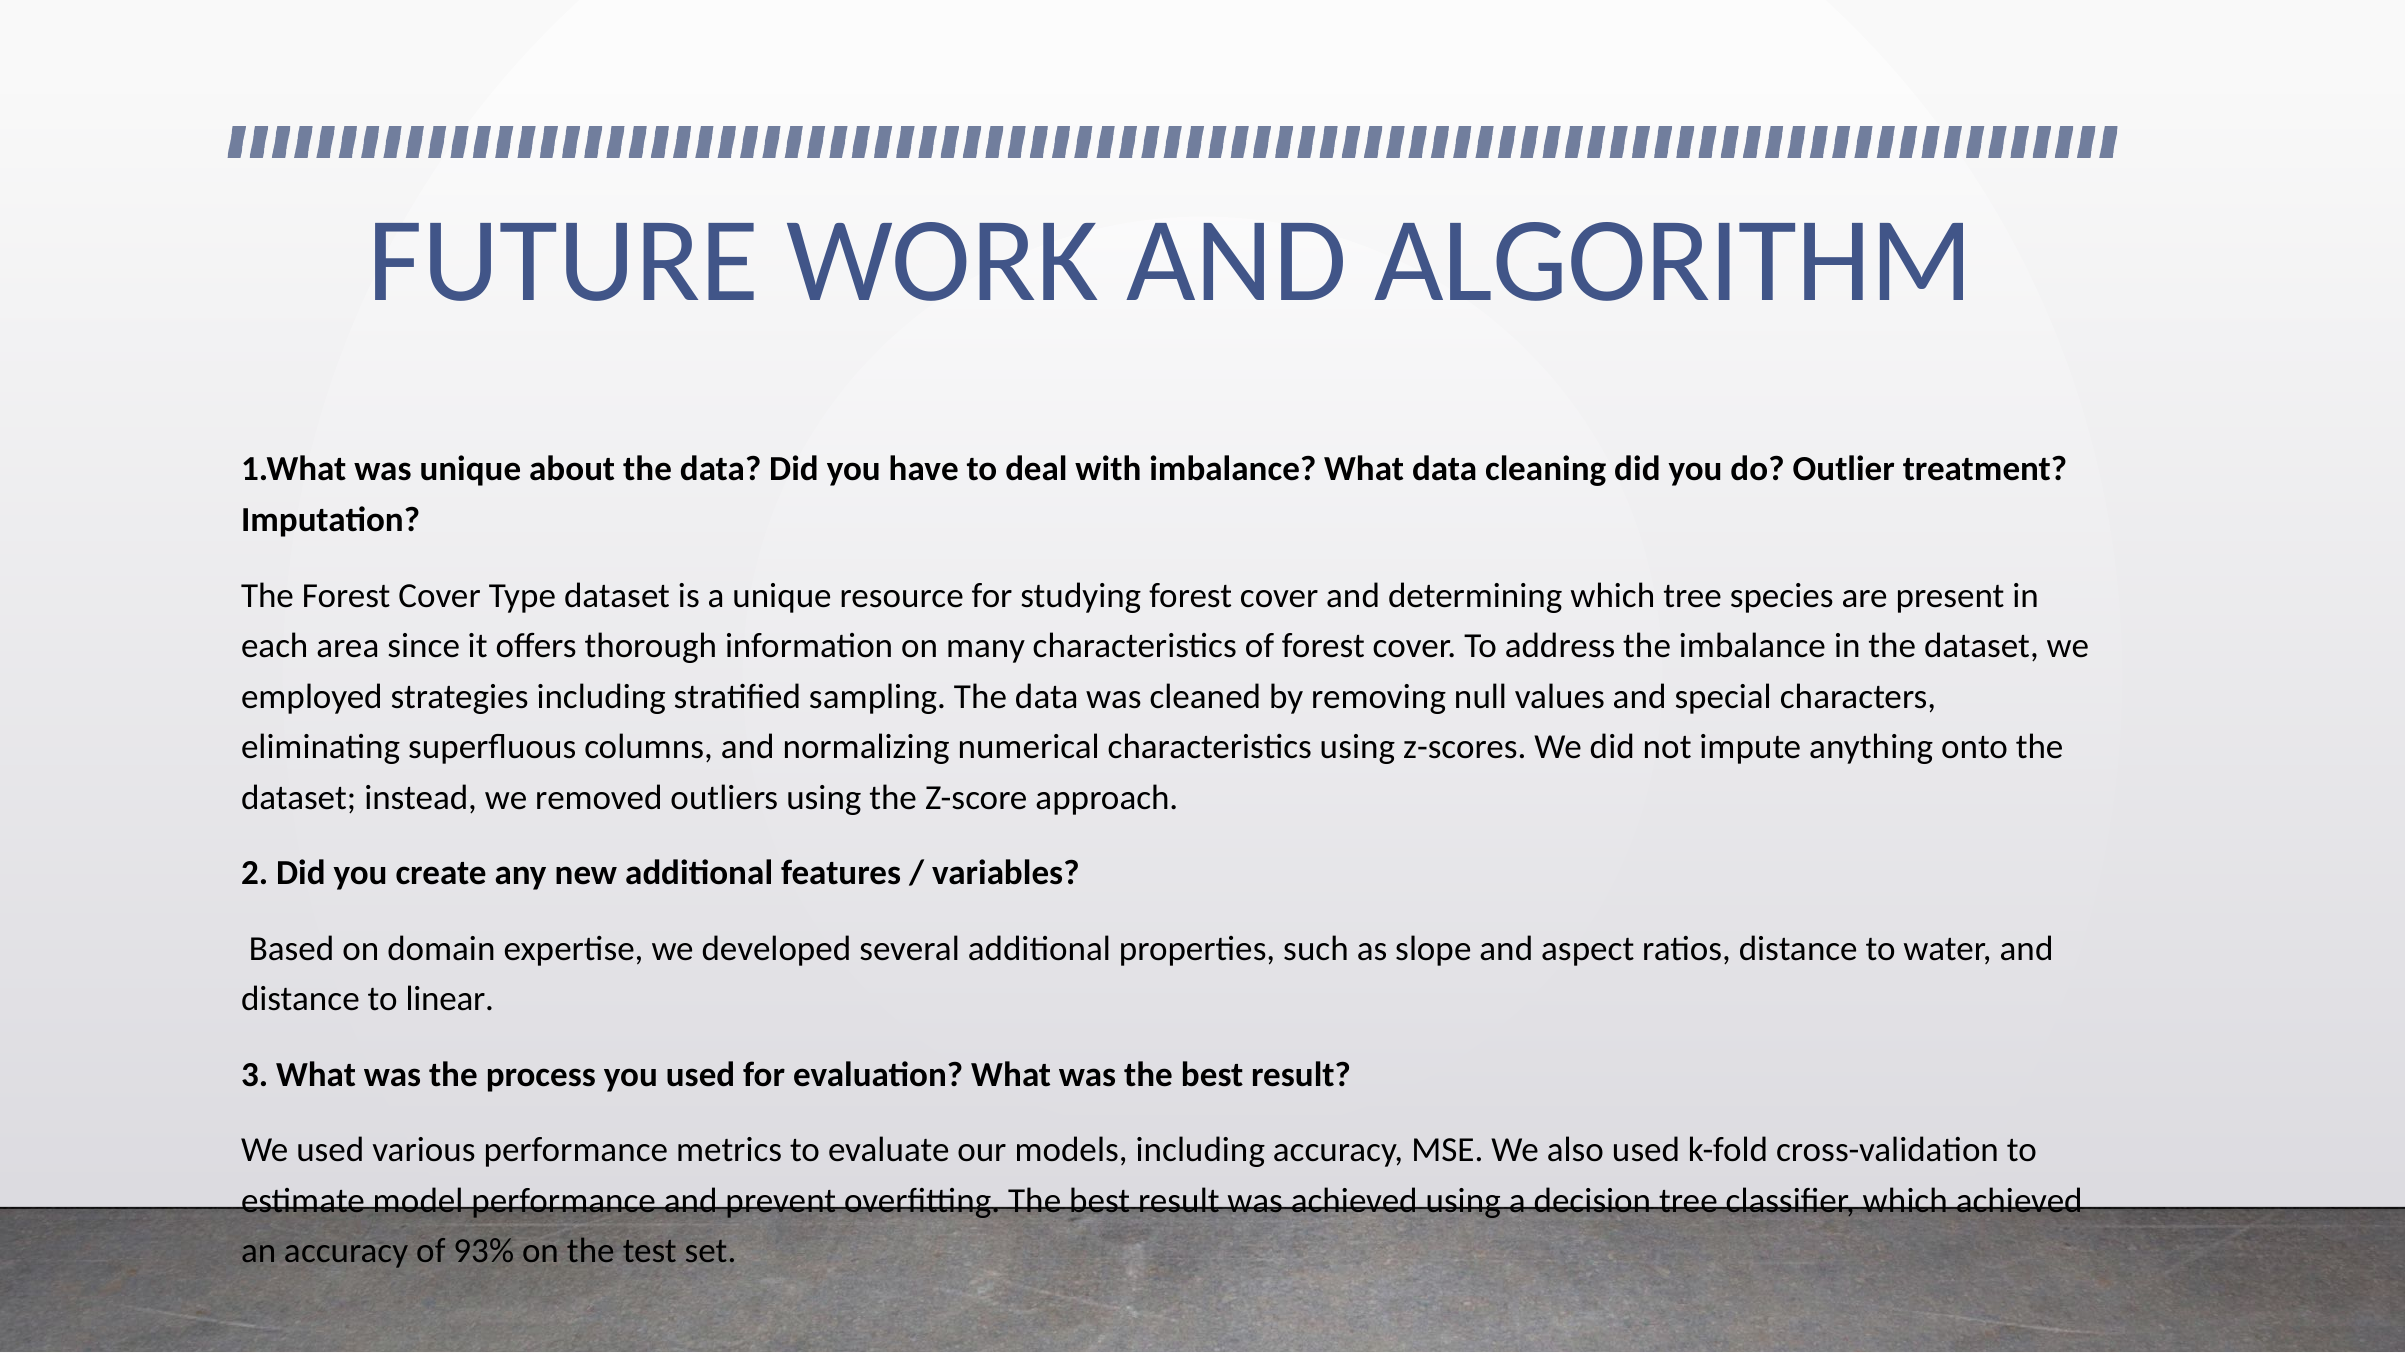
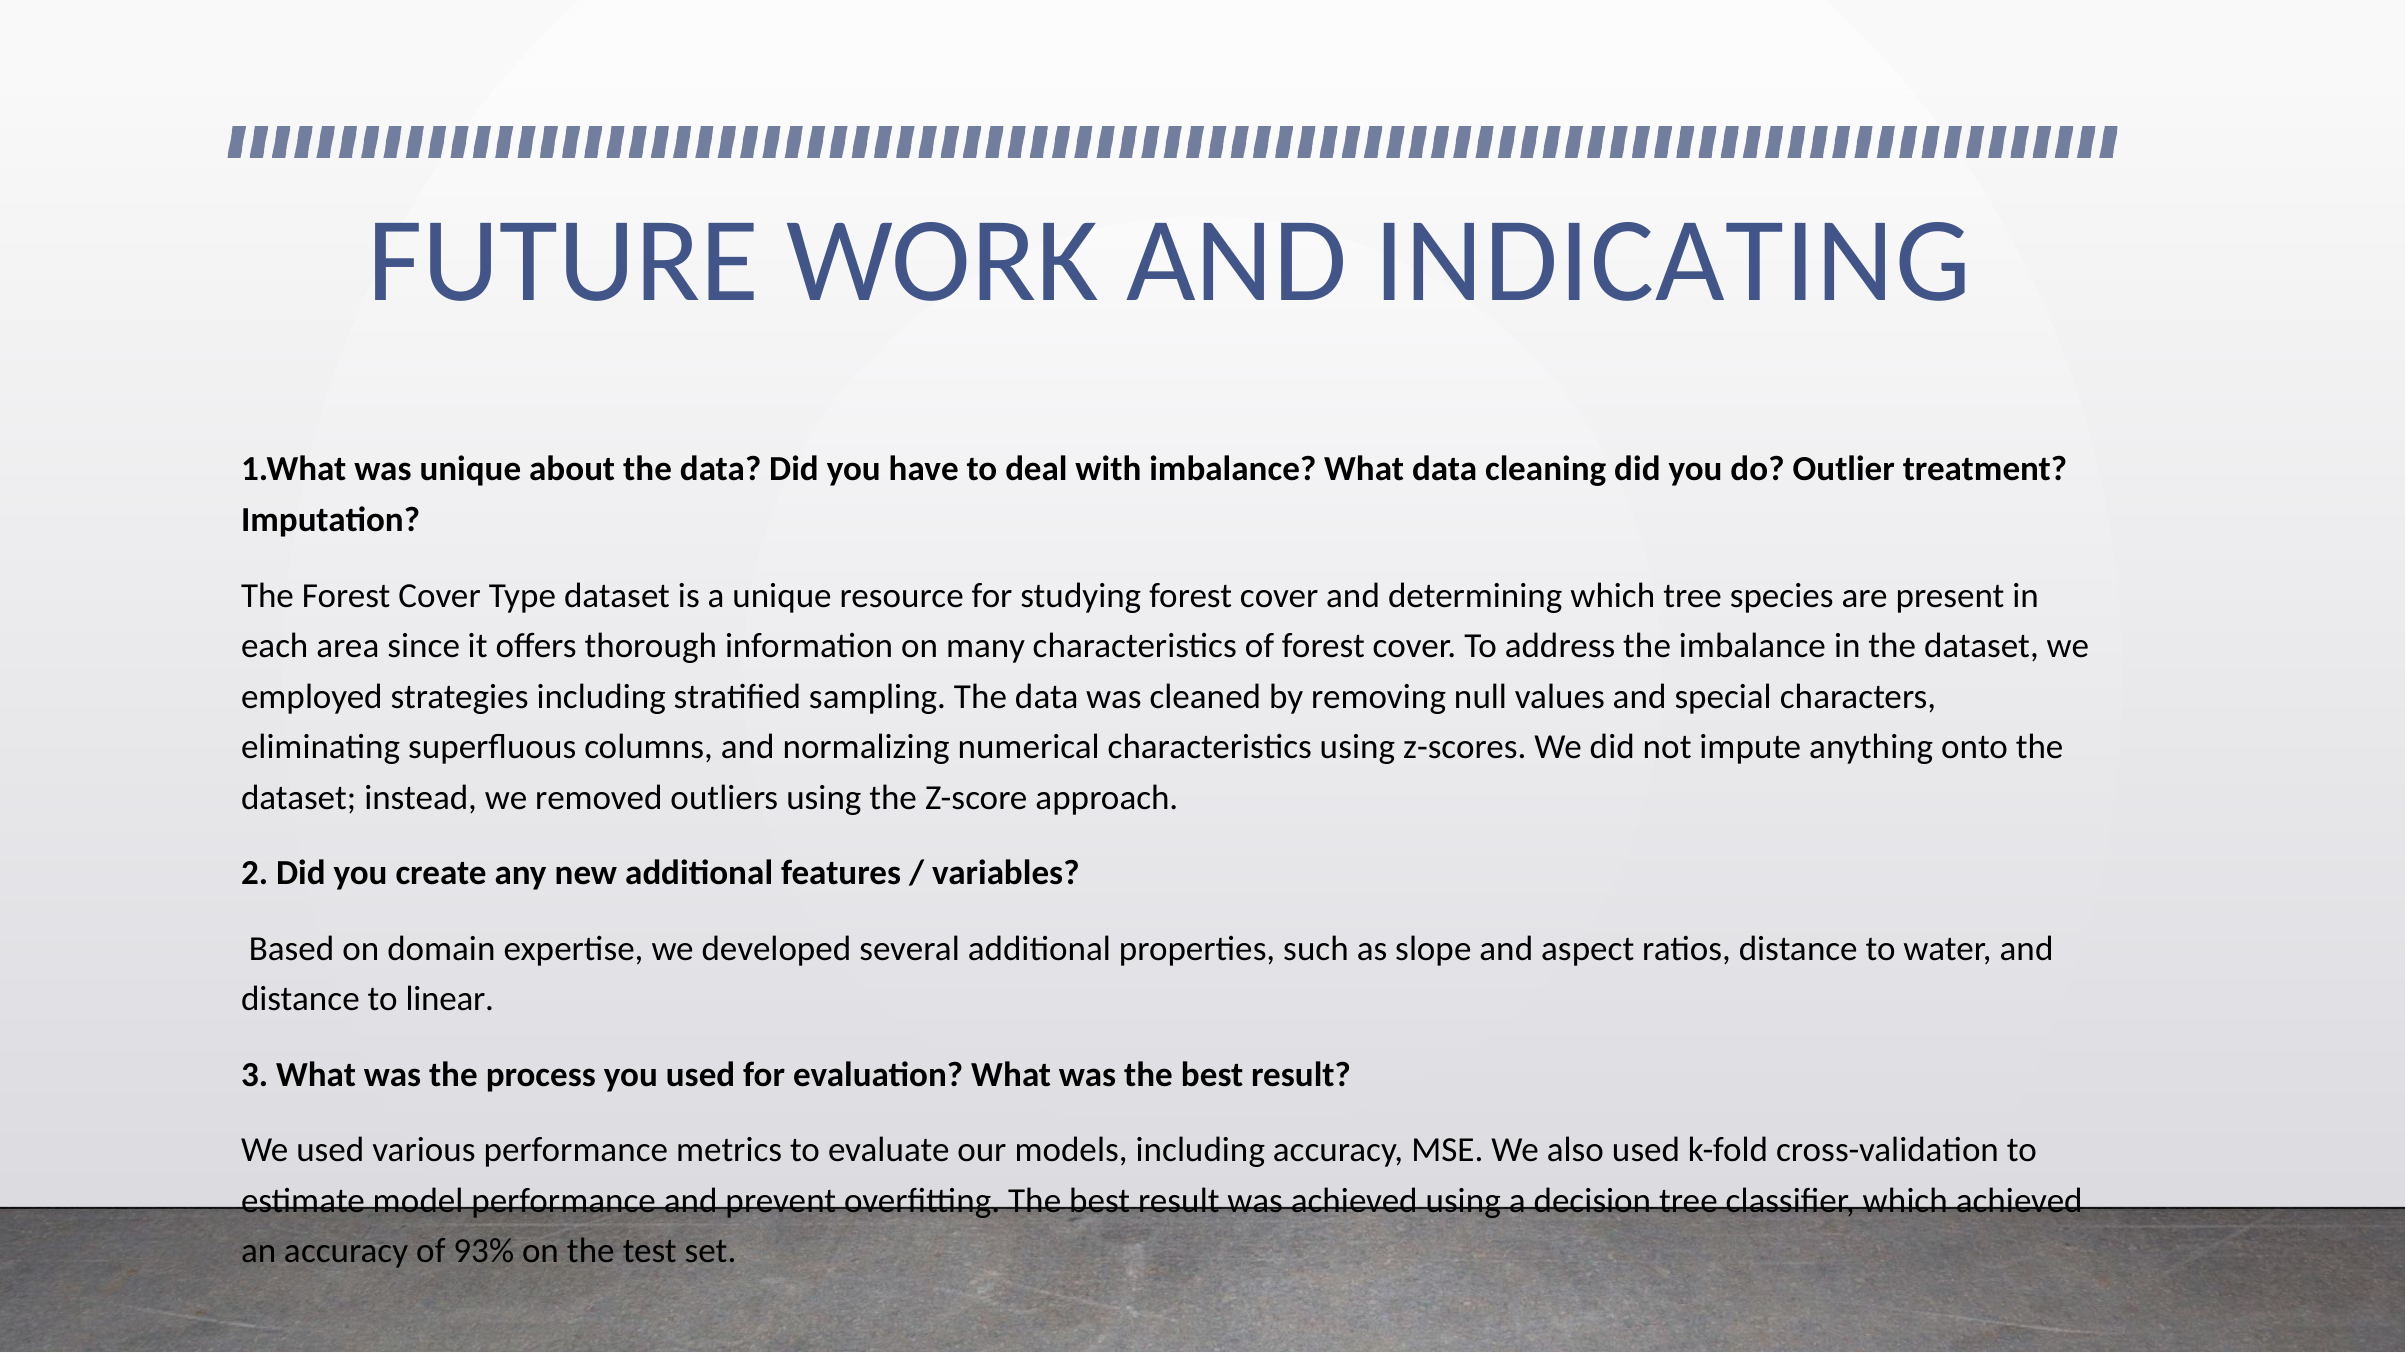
ALGORITHM: ALGORITHM -> INDICATING (1673, 261)
